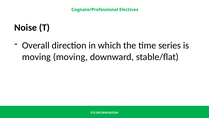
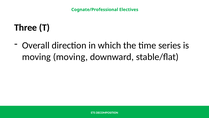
Noise: Noise -> Three (26, 28)
